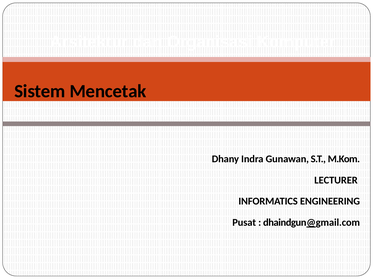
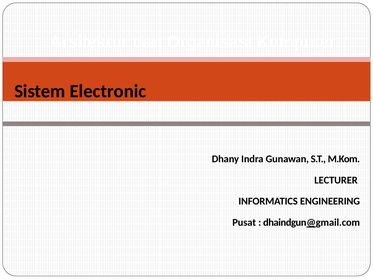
Mencetak: Mencetak -> Electronic (108, 91)
